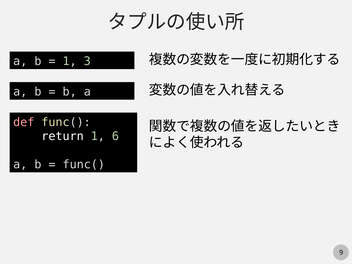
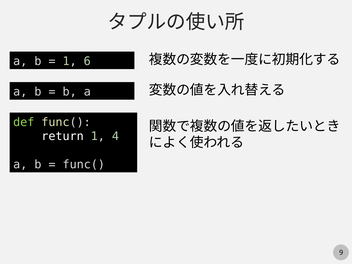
3: 3 -> 6 (87, 61)
def colour: pink -> light green (24, 122)
6: 6 -> 4 (115, 136)
